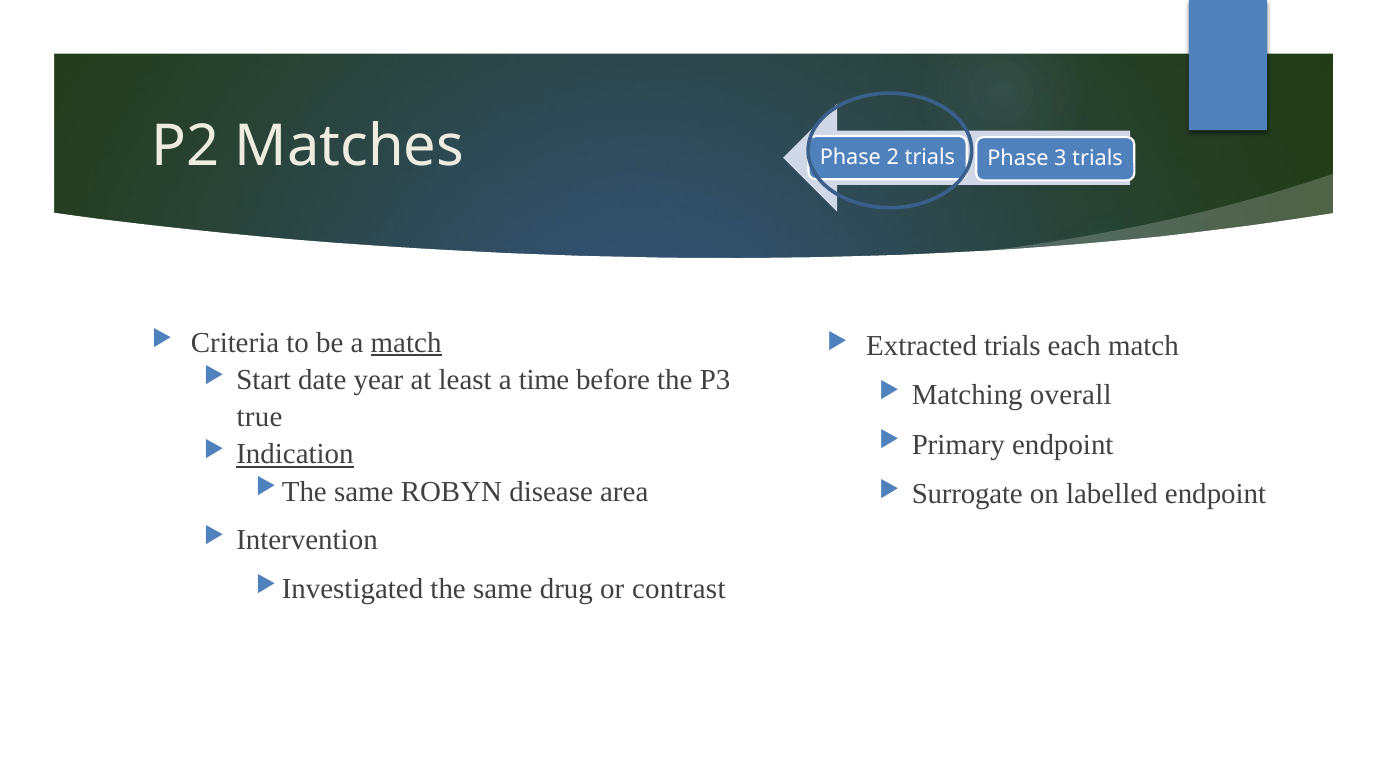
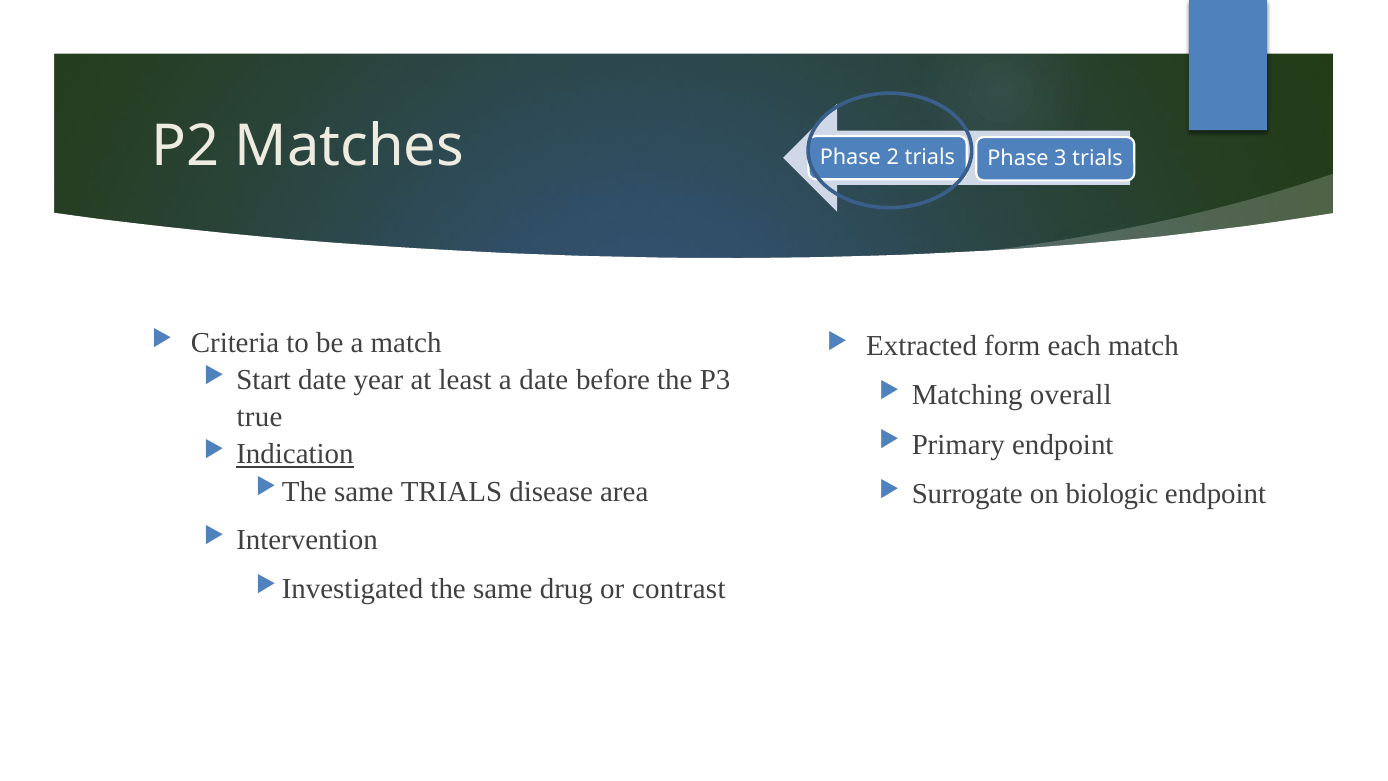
match underline: present -> none (406, 343)
Extracted trials: trials -> form (1012, 346)
a time: time -> date (544, 380)
same ROBYN: ROBYN -> TRIALS (451, 491)
labelled: labelled -> biologic (1112, 494)
